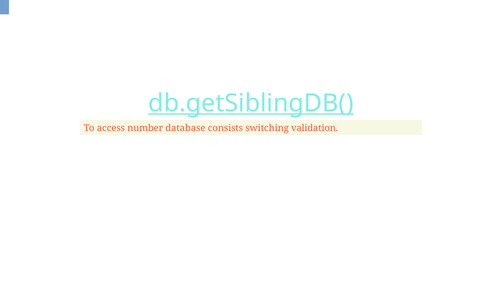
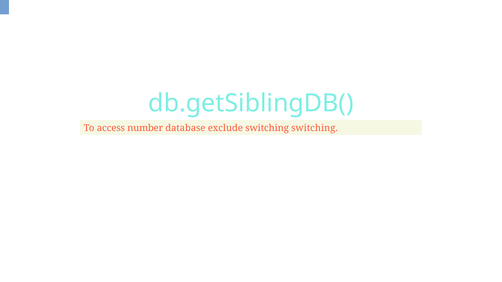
db.getSiblingDB( underline: present -> none (251, 103)
consists: consists -> exclude (225, 128)
switching validation: validation -> switching (315, 128)
